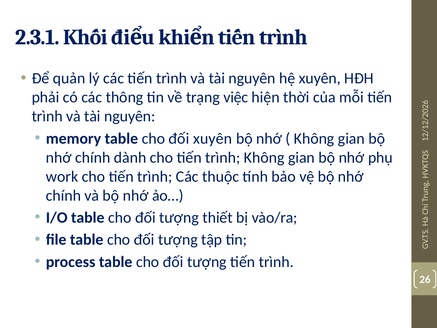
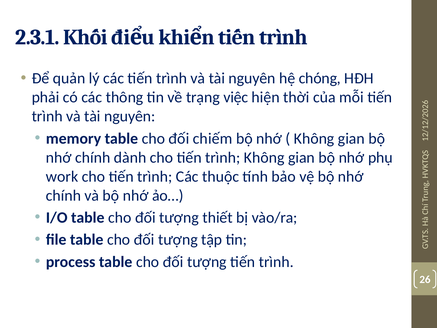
hệ xuyên: xuyên -> chóng (320, 78)
đối xuyên: xuyên -> chiếm (213, 138)
